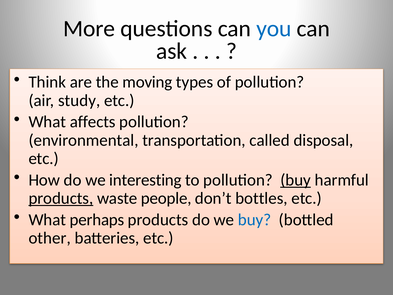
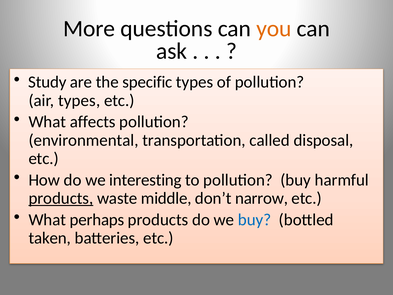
you colour: blue -> orange (274, 29)
Think: Think -> Study (47, 82)
moving: moving -> specific (147, 82)
air study: study -> types (79, 100)
buy underline: present -> none (296, 180)
people: people -> middle (166, 198)
bottles: bottles -> narrow (262, 198)
other: other -> taken (50, 238)
